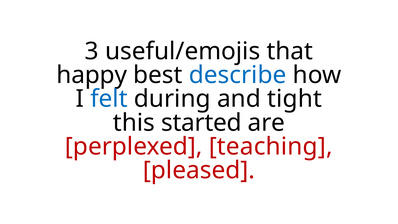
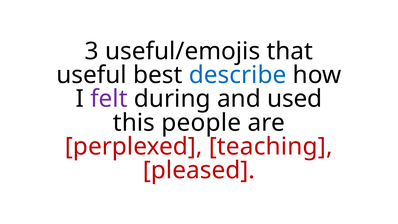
happy: happy -> useful (92, 75)
felt colour: blue -> purple (109, 99)
tight: tight -> used (295, 99)
started: started -> people (201, 123)
